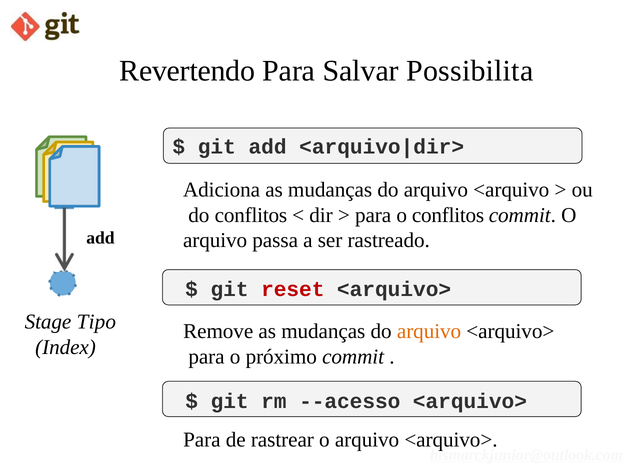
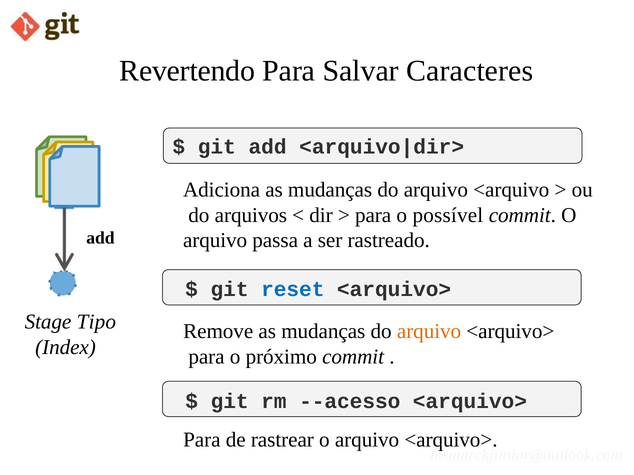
Possibilita: Possibilita -> Caracteres (470, 71)
do conflitos: conflitos -> arquivos (251, 215)
o conflitos: conflitos -> possível (448, 215)
reset colour: red -> blue (293, 290)
